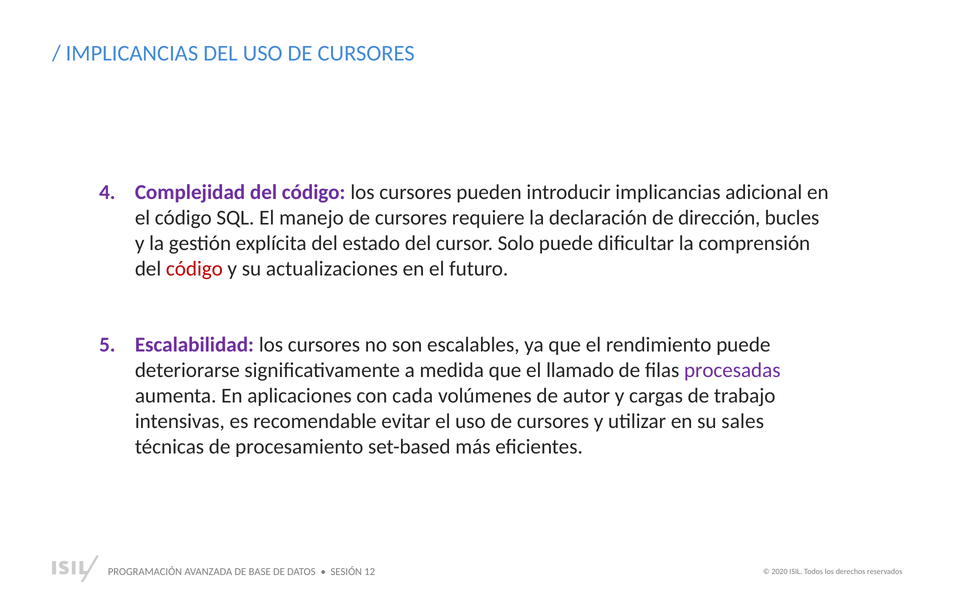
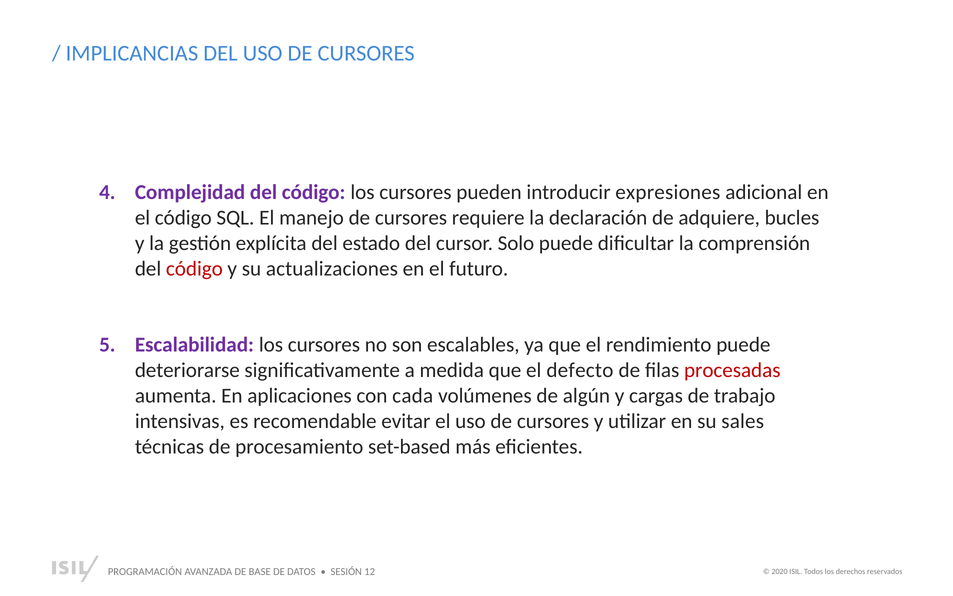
introducir implicancias: implicancias -> expresiones (668, 192)
dirección: dirección -> adquiere (719, 218)
llamado: llamado -> defecto (580, 370)
procesadas colour: purple -> red (732, 370)
autor: autor -> algún (586, 396)
